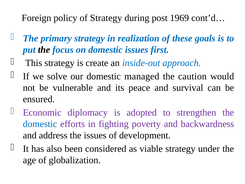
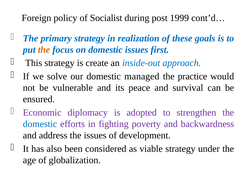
of Strategy: Strategy -> Socialist (106, 18)
1969: 1969 -> 1999 (179, 18)
the colour: black -> orange (44, 50)
caution: caution -> practice (192, 76)
